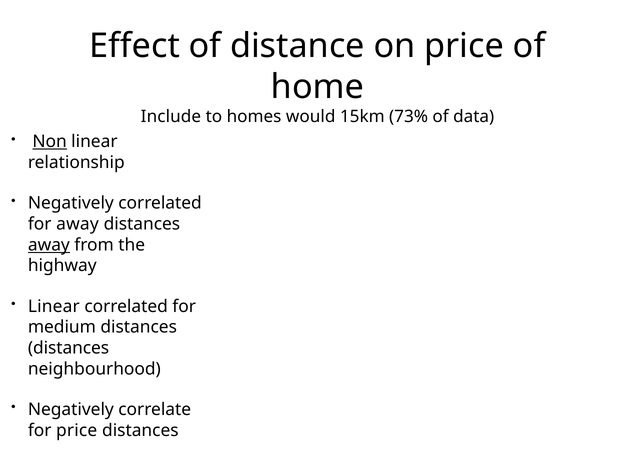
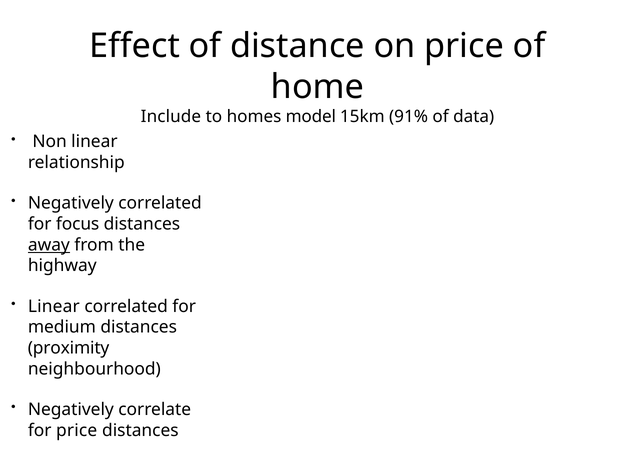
would: would -> model (311, 117)
73%: 73% -> 91% (409, 117)
Non underline: present -> none (50, 142)
for away: away -> focus (78, 224)
distances: distances -> proximity (69, 348)
